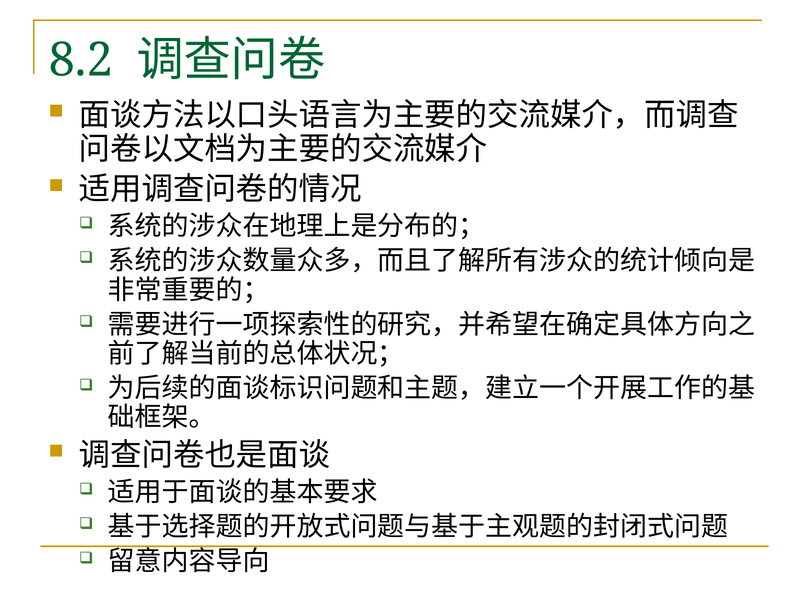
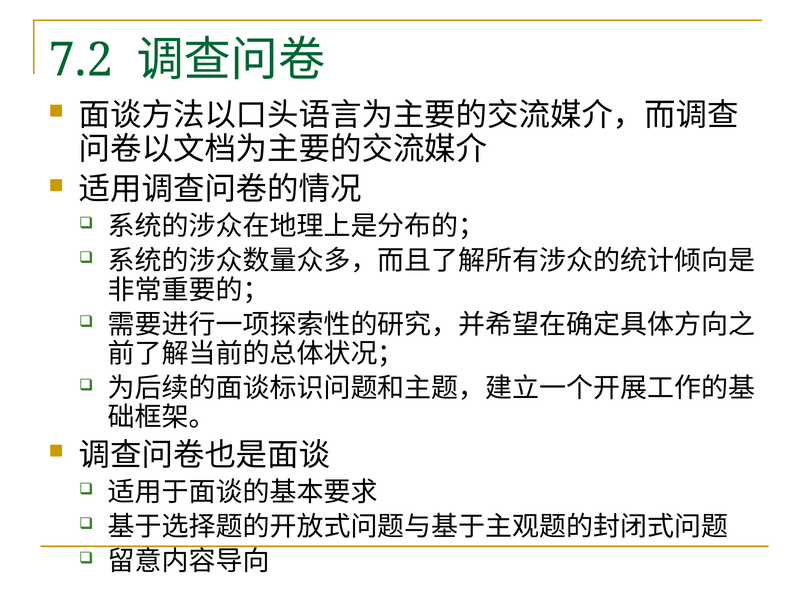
8.2: 8.2 -> 7.2 (81, 60)
